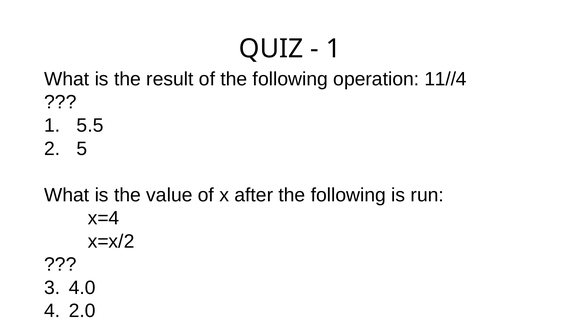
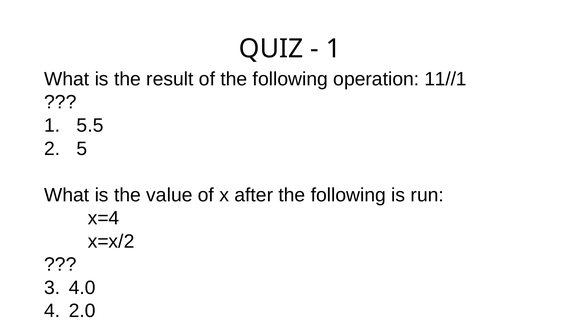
11//4: 11//4 -> 11//1 (446, 79)
